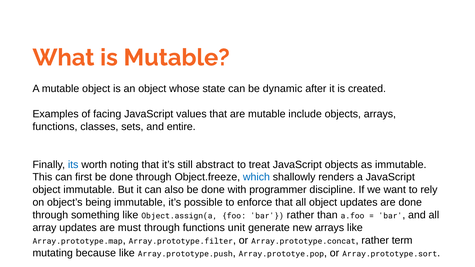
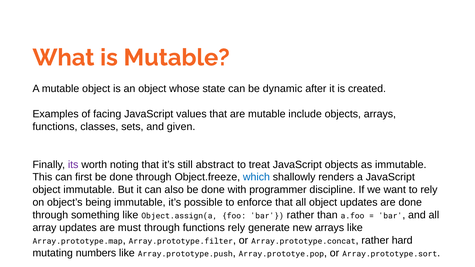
entire: entire -> given (181, 127)
its colour: blue -> purple (73, 165)
functions unit: unit -> rely (236, 228)
term: term -> hard (402, 241)
because: because -> numbers (96, 253)
